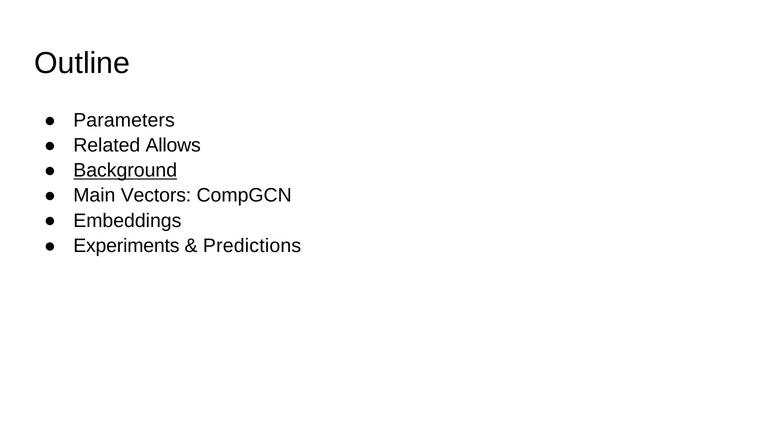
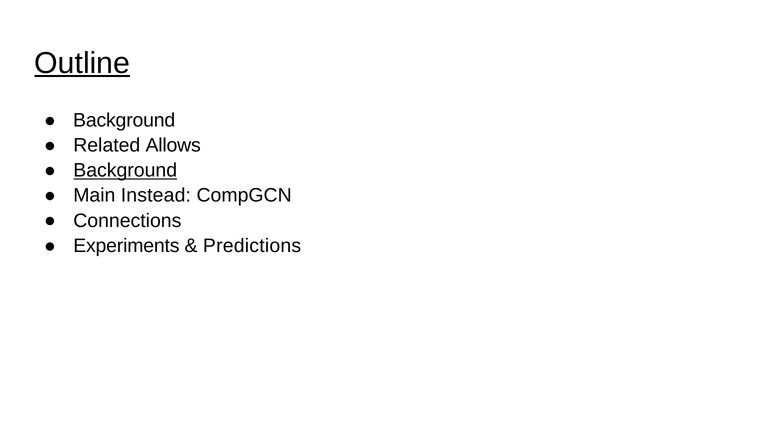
Outline underline: none -> present (82, 63)
Parameters: Parameters -> Background (124, 120)
Vectors: Vectors -> Instead (156, 196)
Embeddings: Embeddings -> Connections (127, 221)
